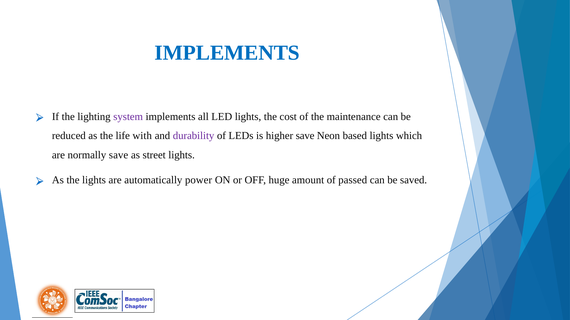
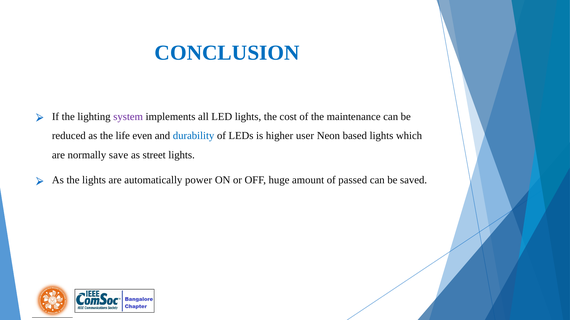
IMPLEMENTS: IMPLEMENTS -> CONCLUSION (227, 53)
with: with -> even (142, 136)
durability colour: purple -> blue (194, 136)
higher save: save -> user (305, 136)
